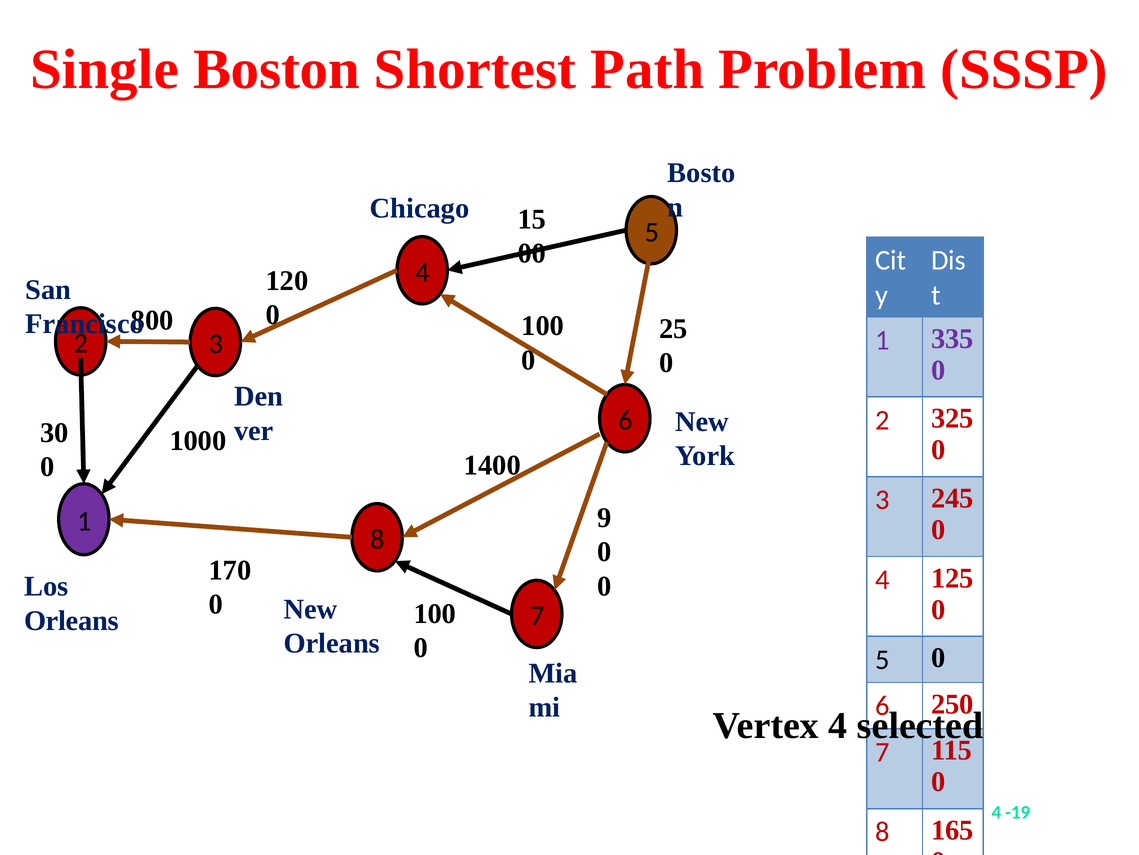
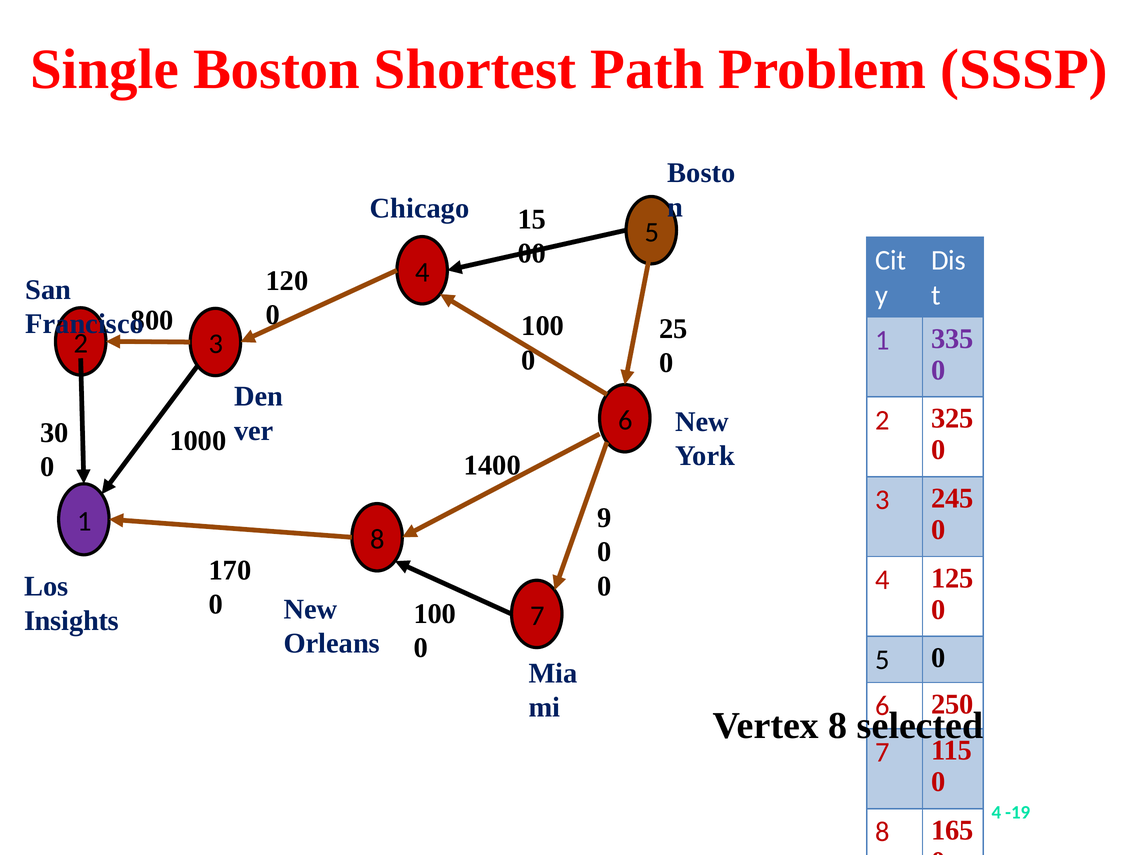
Orleans: Orleans -> Insights (72, 620)
Vertex 4: 4 -> 8 (838, 725)
